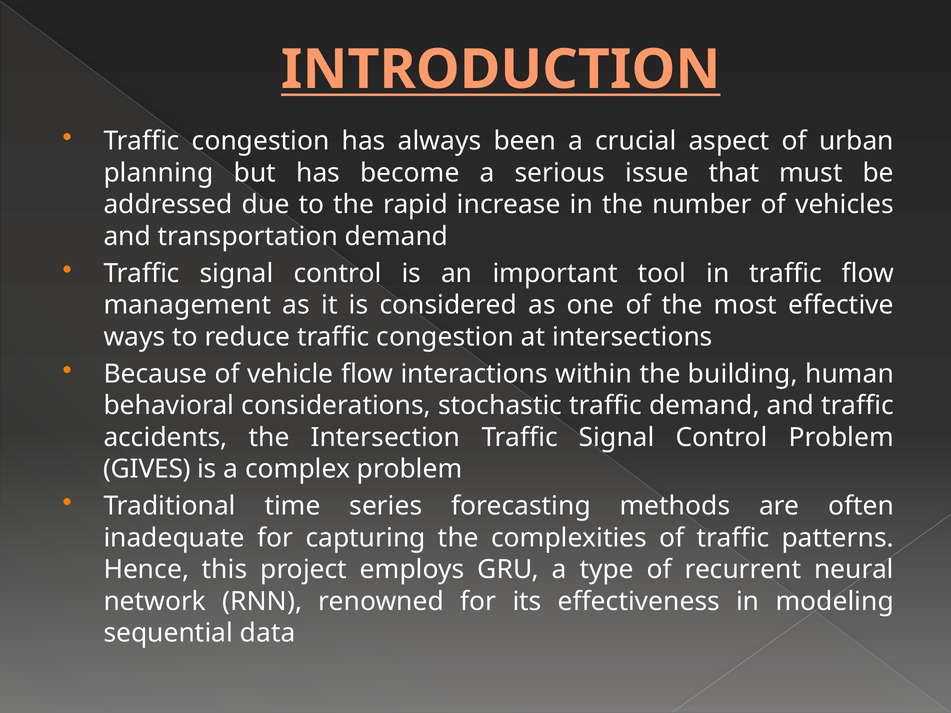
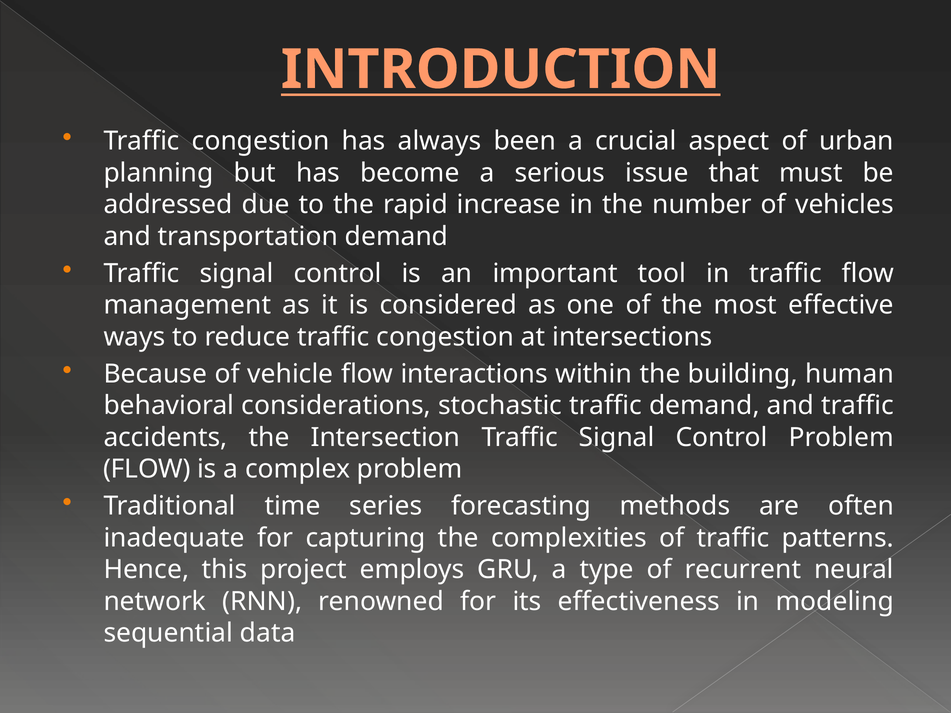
GIVES: GIVES -> FLOW (147, 469)
